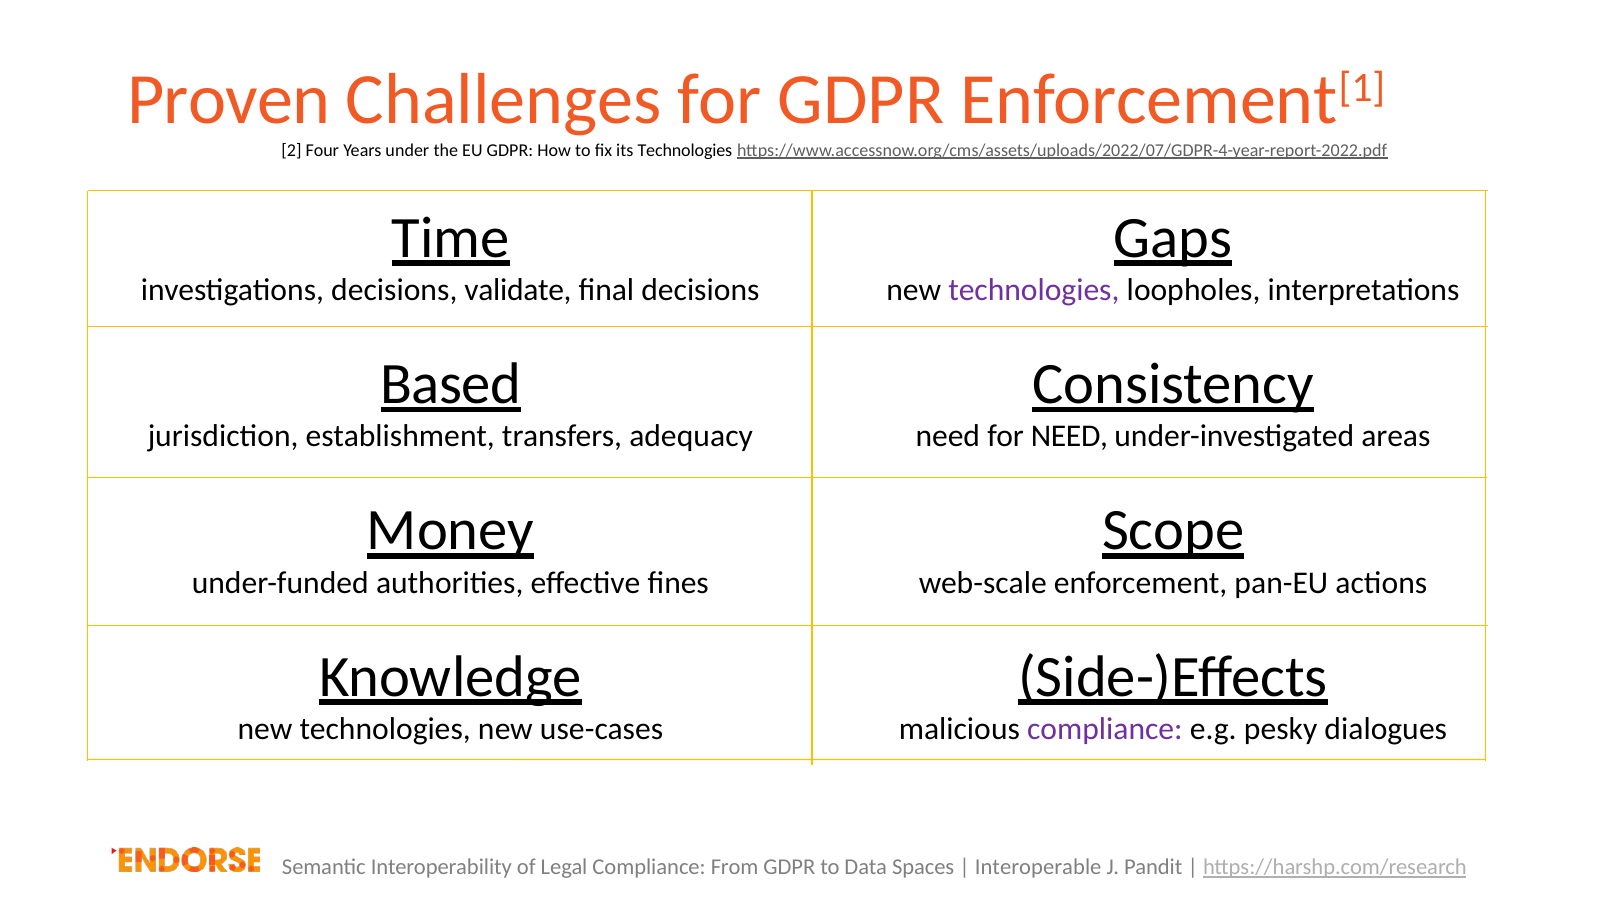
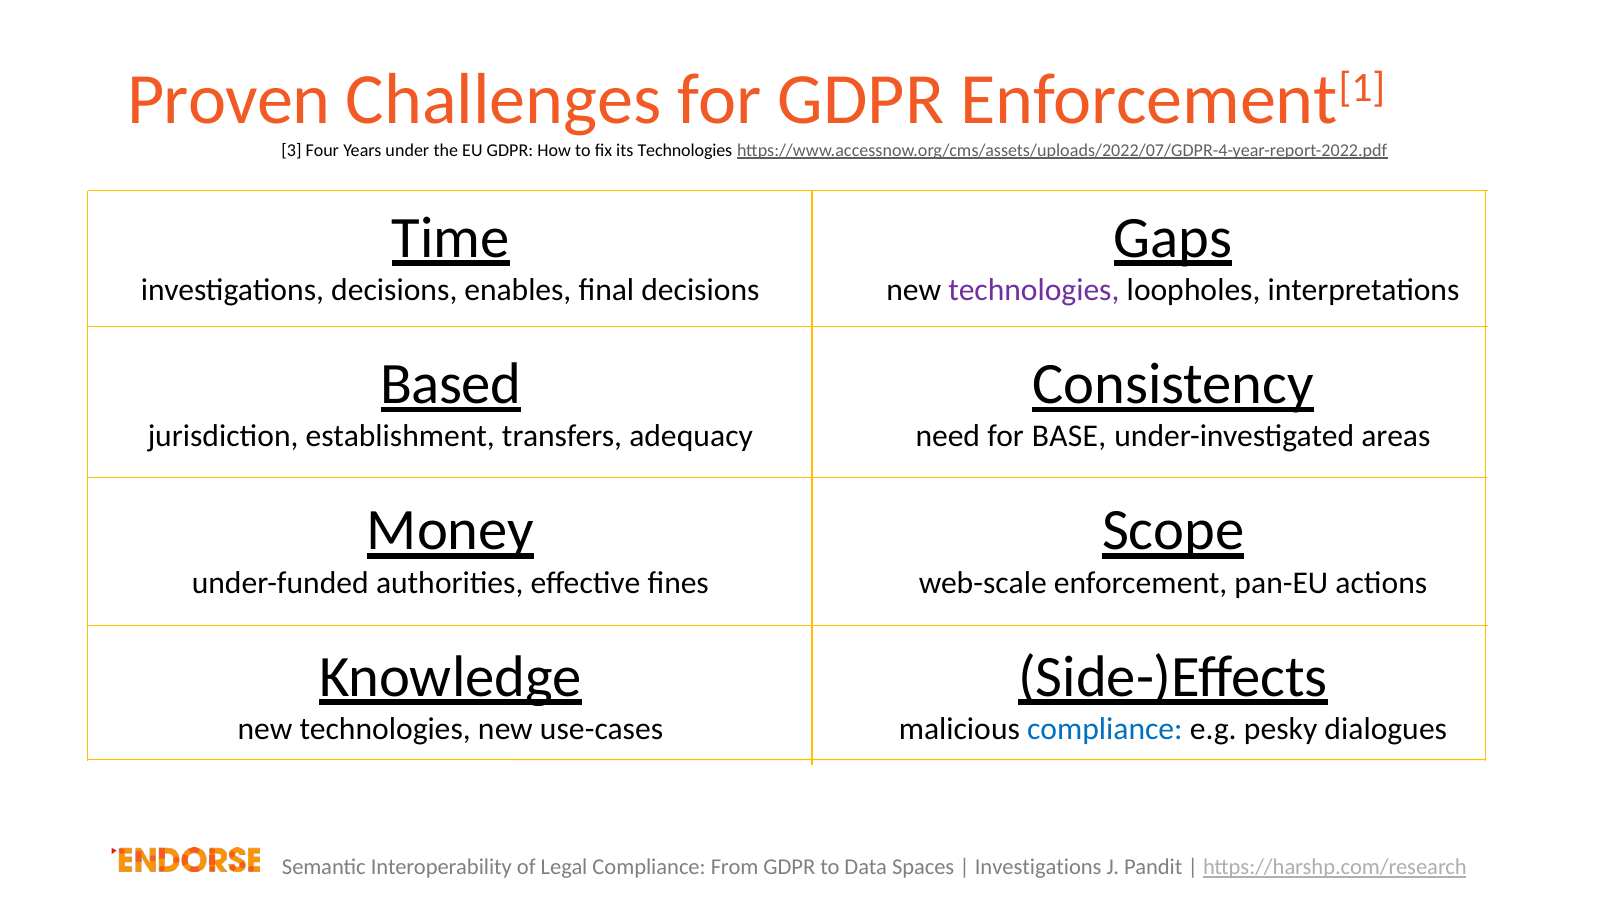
2: 2 -> 3 (292, 150)
validate: validate -> enables (518, 290)
for NEED: NEED -> BASE (1069, 436)
compliance colour: purple -> blue (1105, 729)
Interoperable: Interoperable -> Investigations (1038, 867)
